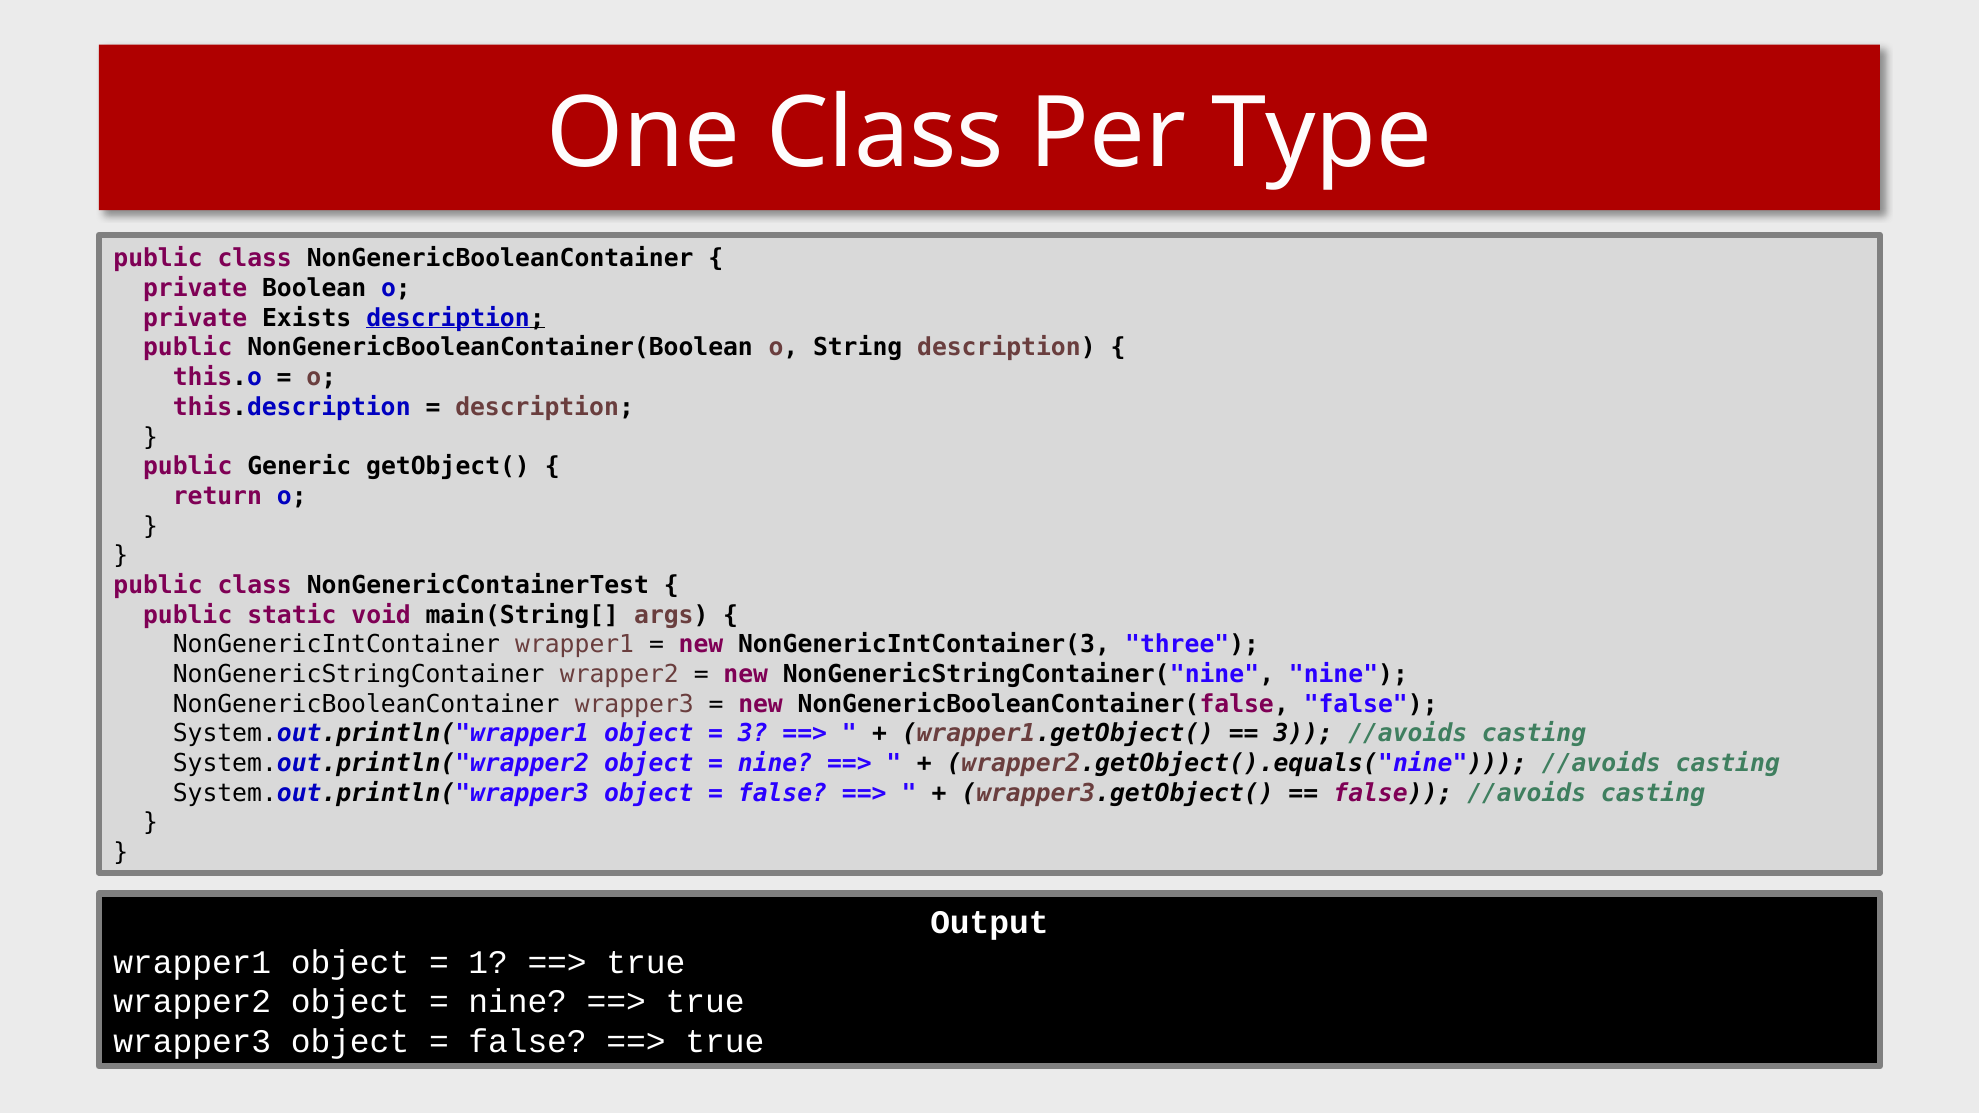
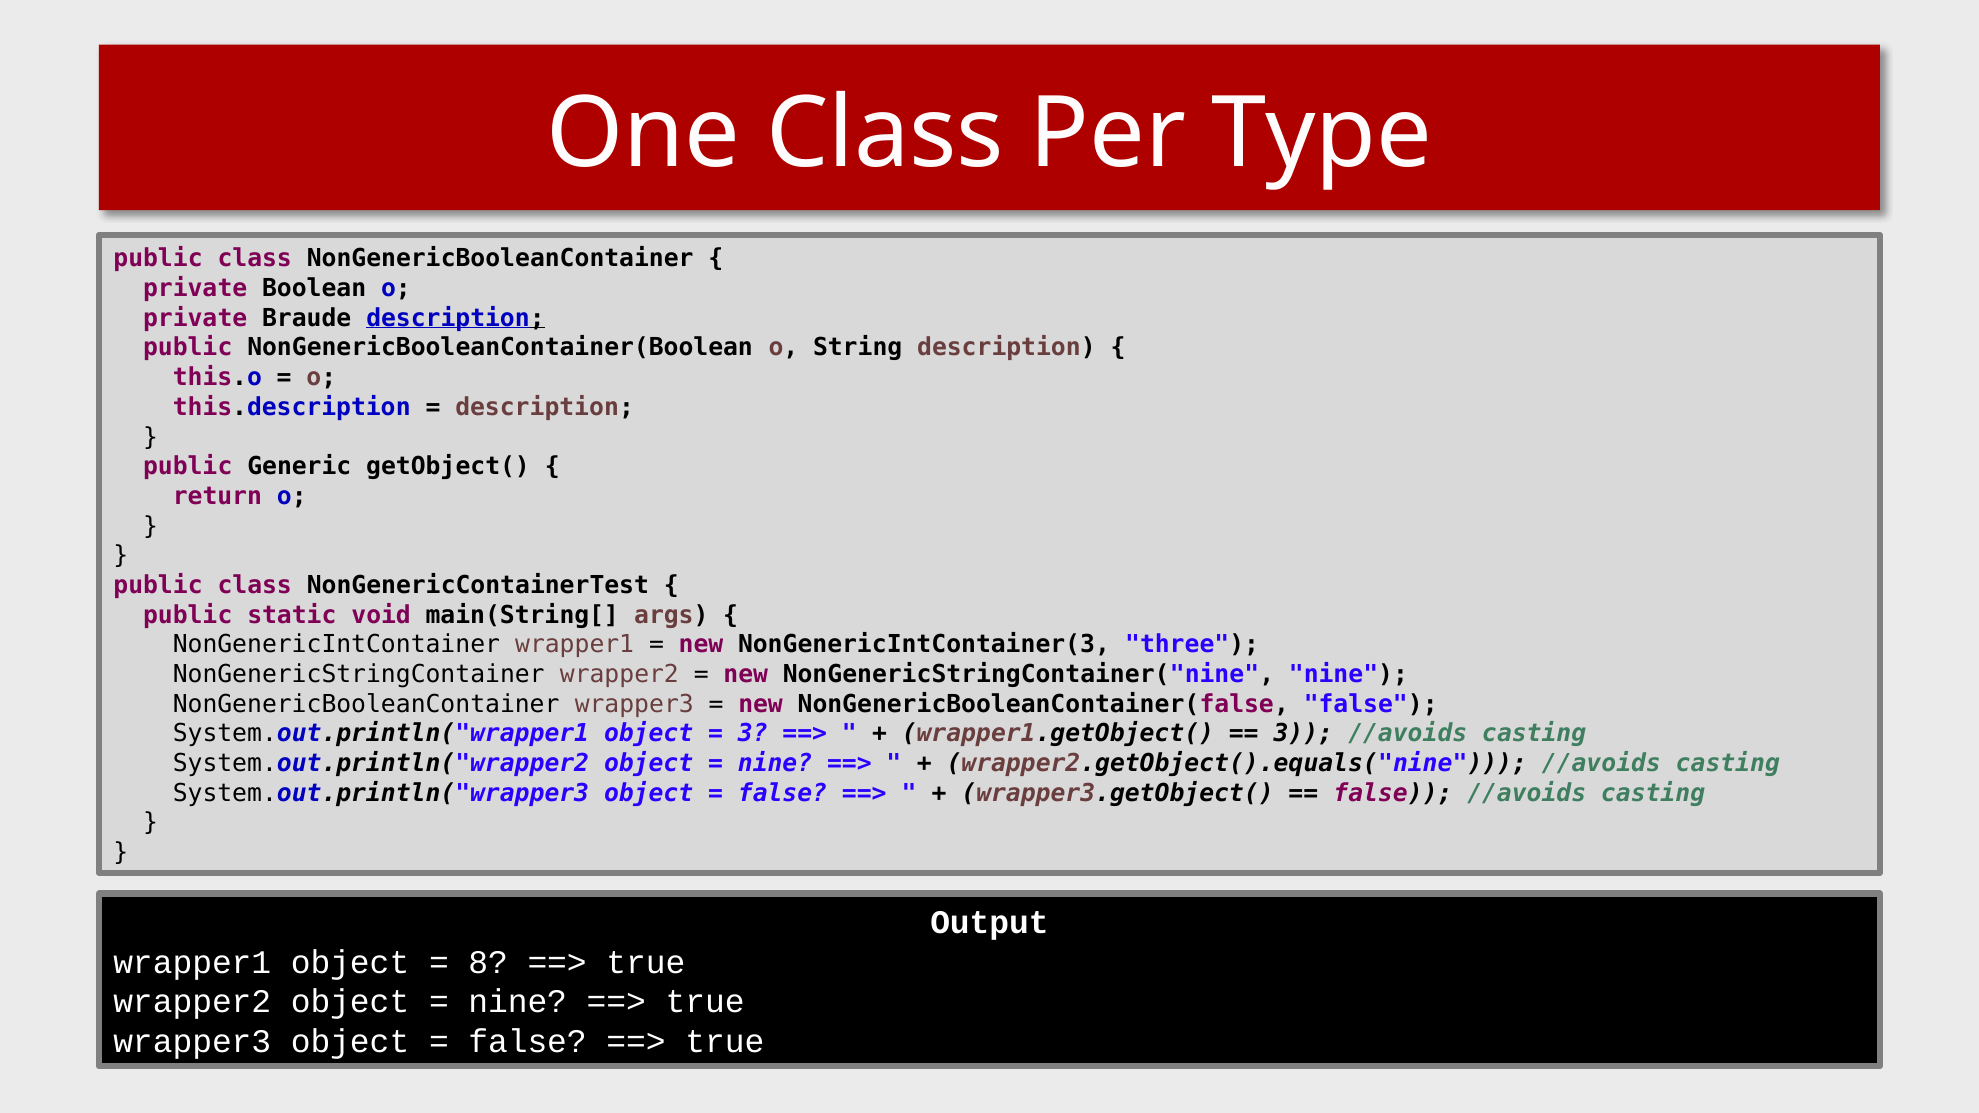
Exists: Exists -> Braude (307, 318)
1: 1 -> 8 (488, 963)
